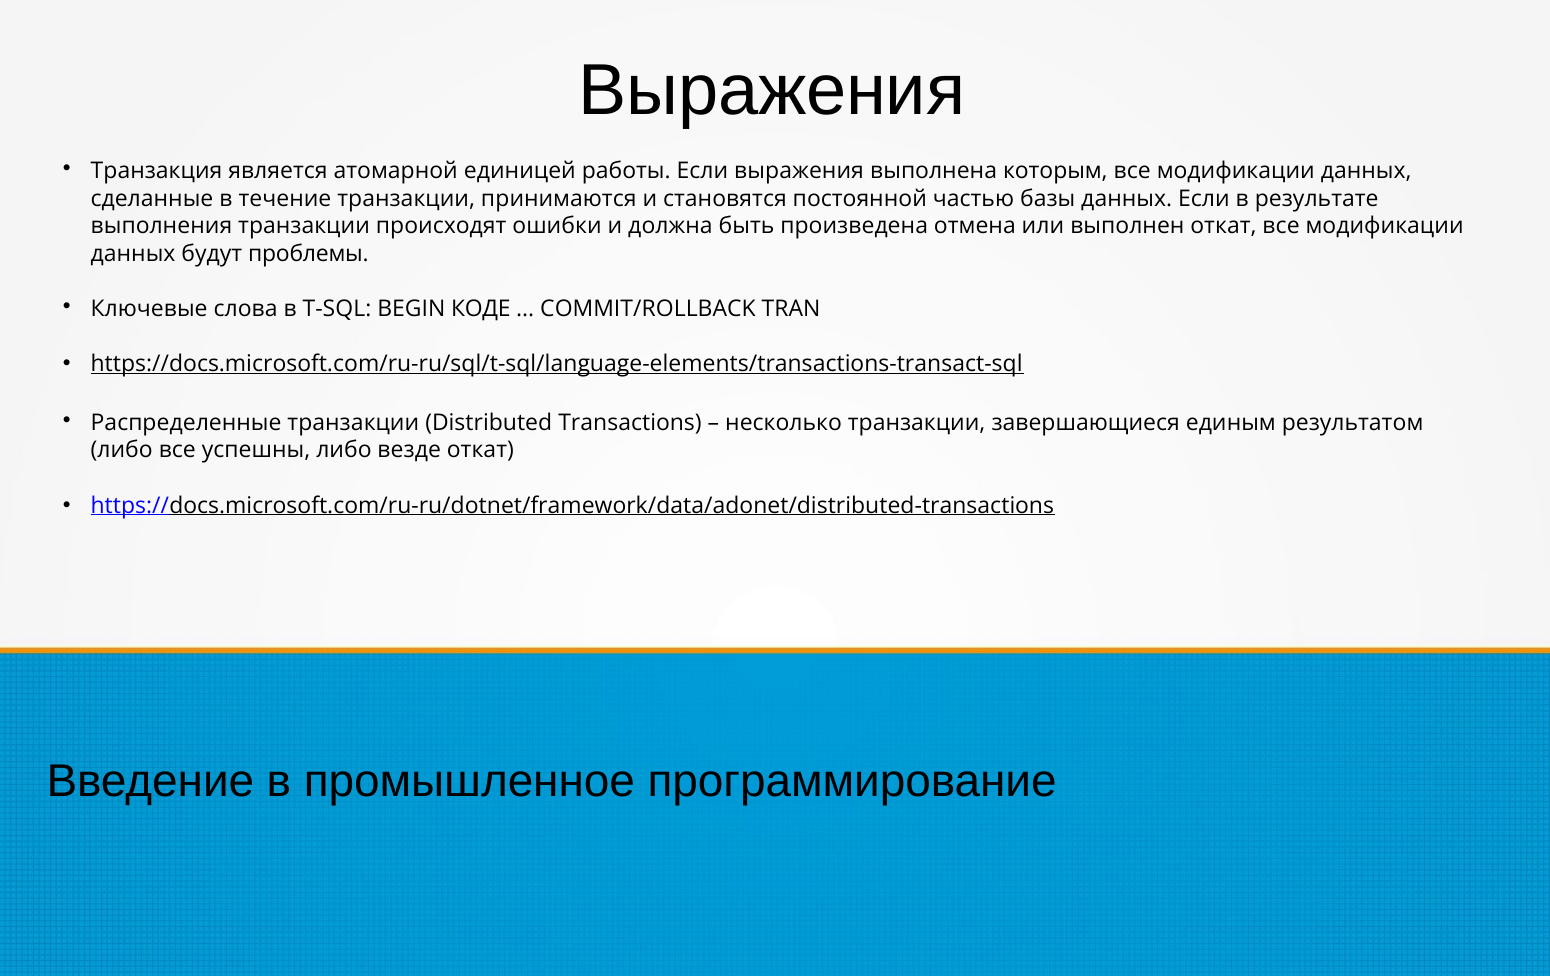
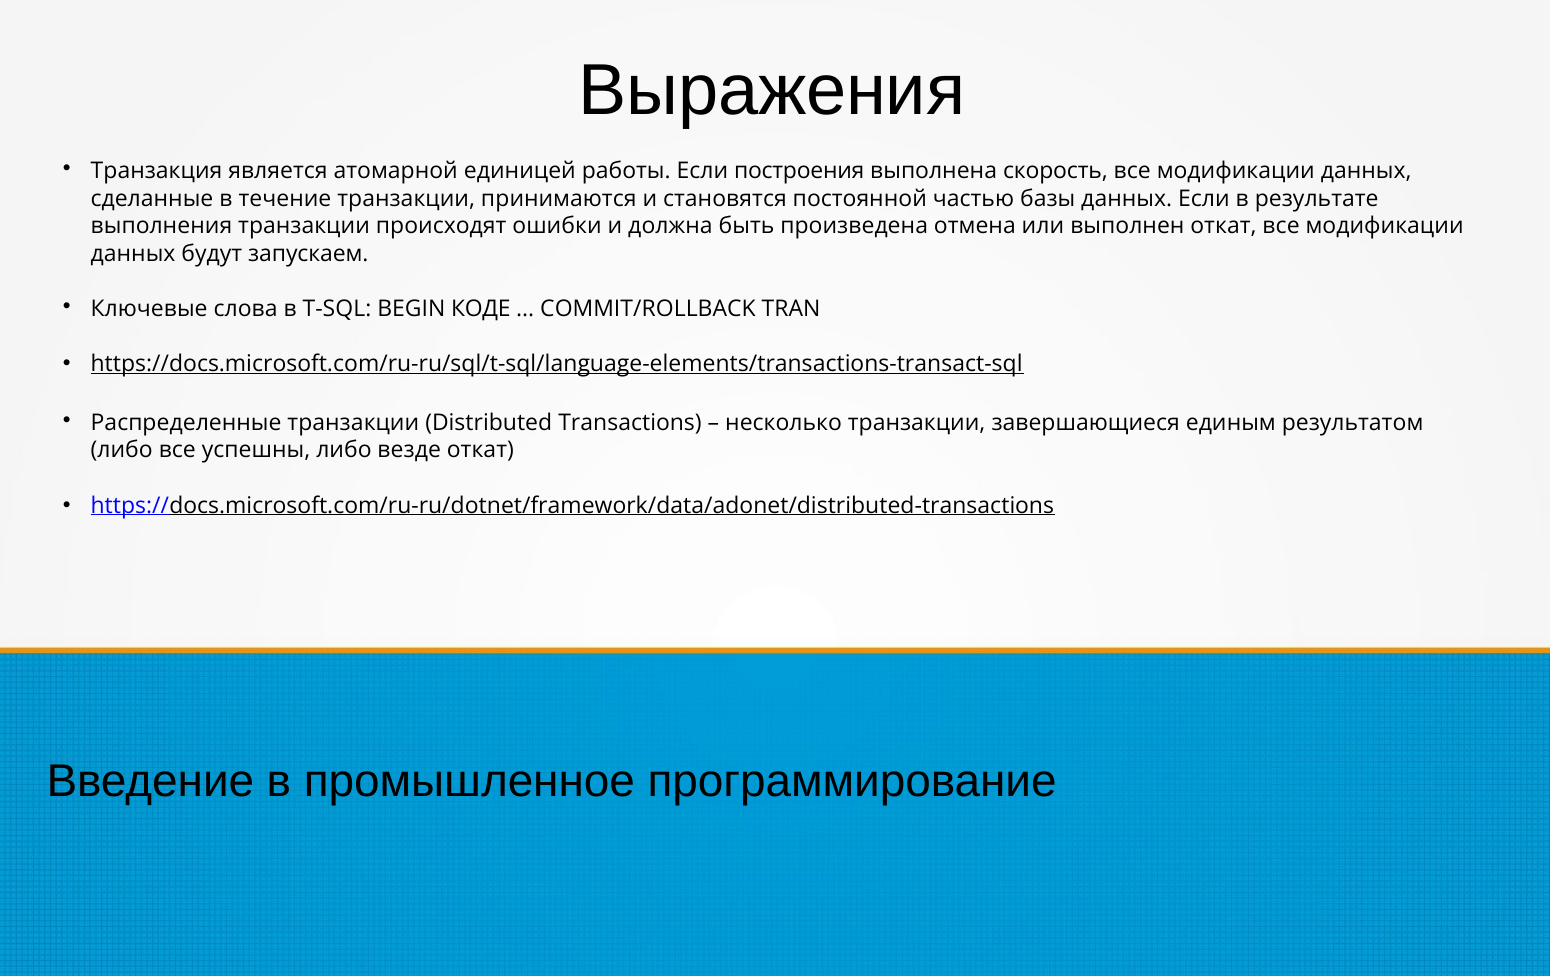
Если выражения: выражения -> построения (799, 171)
которым: которым -> скорость (1055, 171)
проблемы: проблемы -> запускаем (308, 254)
